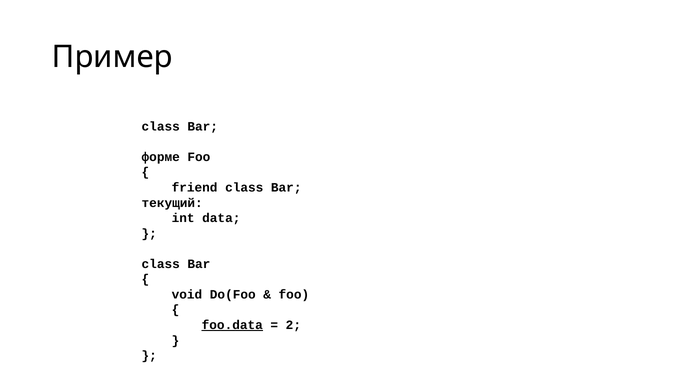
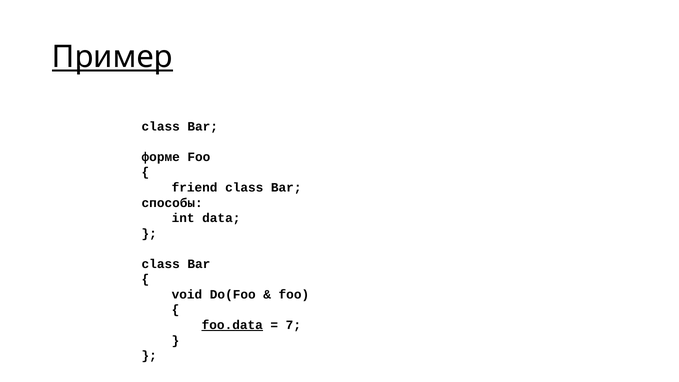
Пример underline: none -> present (112, 57)
текущий: текущий -> способы (172, 203)
2: 2 -> 7 (293, 325)
